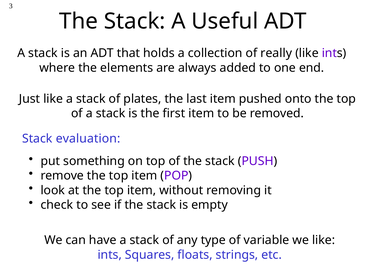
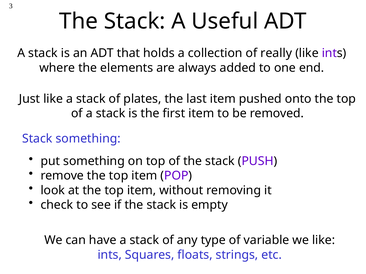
Stack evaluation: evaluation -> something (88, 139)
